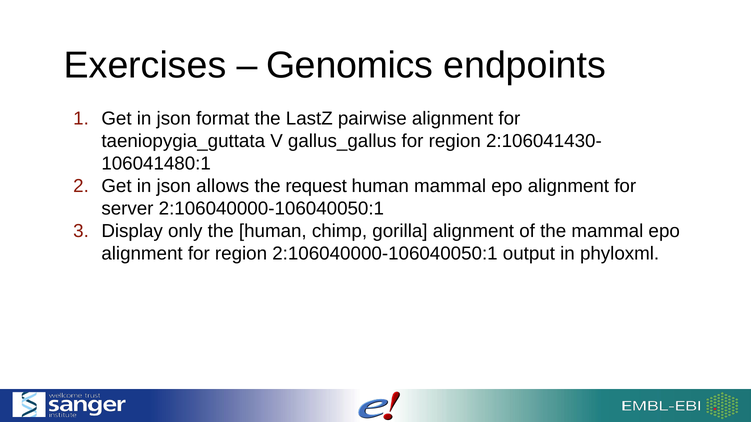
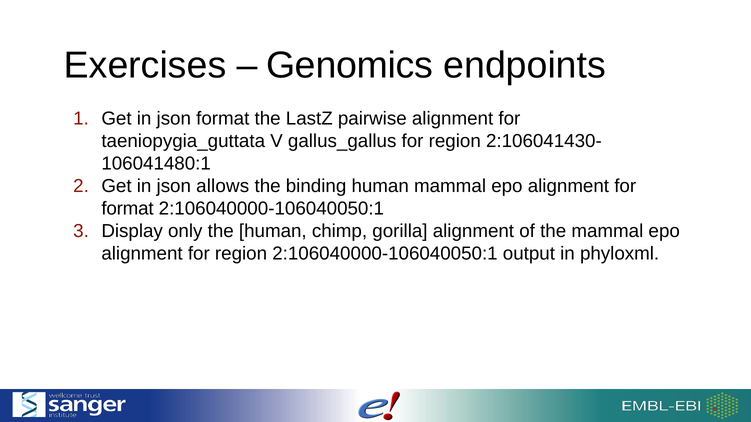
request: request -> binding (316, 186)
server: server -> format (128, 209)
